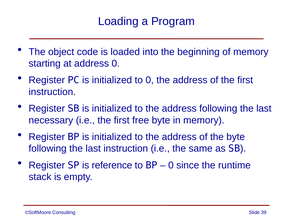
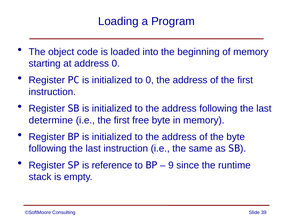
necessary: necessary -> determine (51, 120)
0: 0 -> 9 (171, 165)
